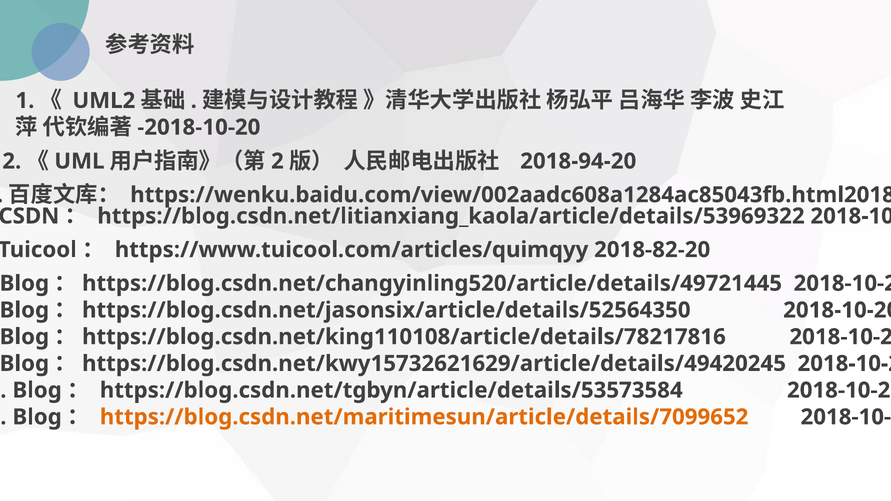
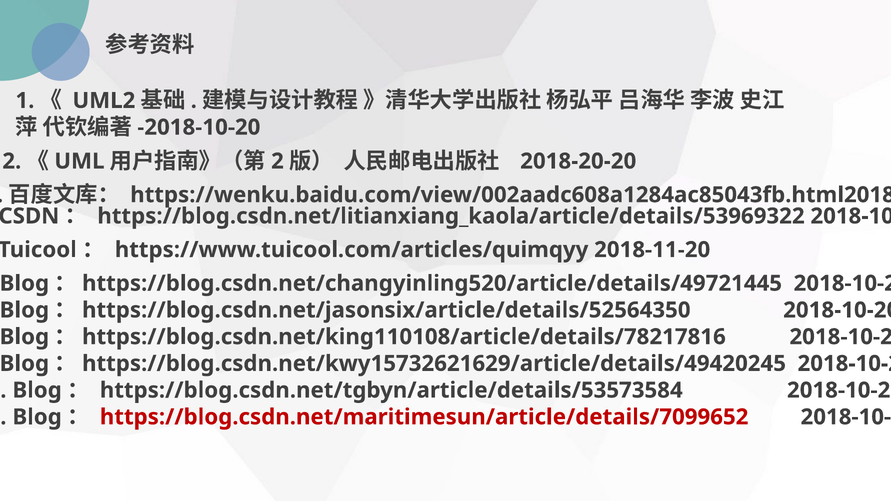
2018-94-20: 2018-94-20 -> 2018-20-20 (578, 161)
2018-82-20: 2018-82-20 -> 2018-11-20 (652, 250)
https://blog.csdn.net/maritimesun/article/details/7099652 colour: orange -> red (424, 417)
